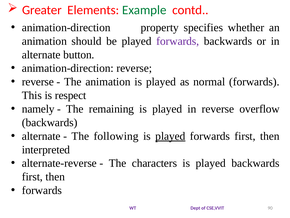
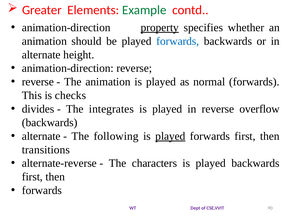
property underline: none -> present (160, 27)
forwards colour: purple -> blue (178, 41)
button: button -> height (79, 55)
respect: respect -> checks (71, 95)
namely: namely -> divides (38, 109)
remaining: remaining -> integrates (111, 109)
interpreted: interpreted -> transitions (46, 149)
